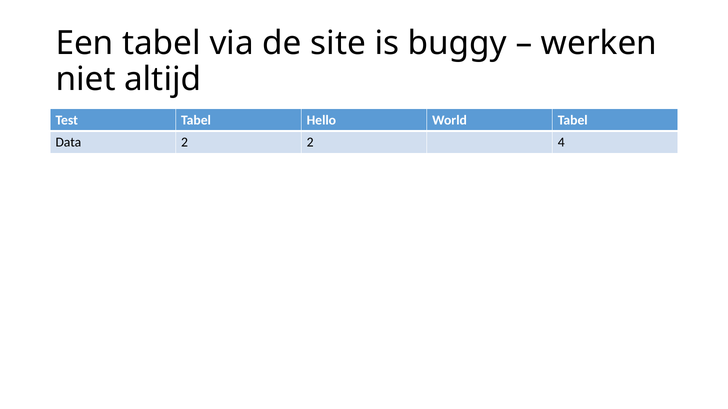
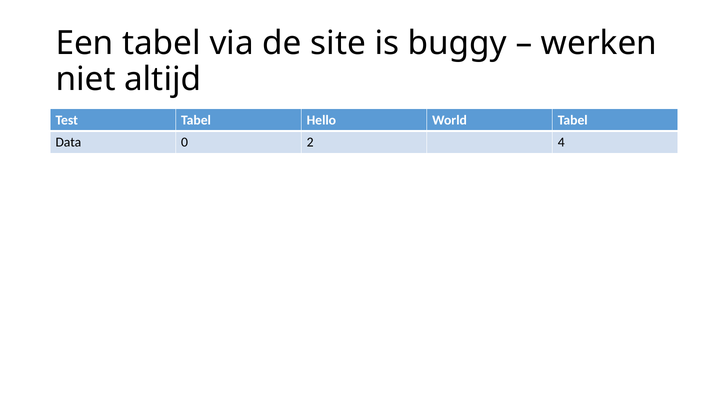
Data 2: 2 -> 0 (185, 142)
